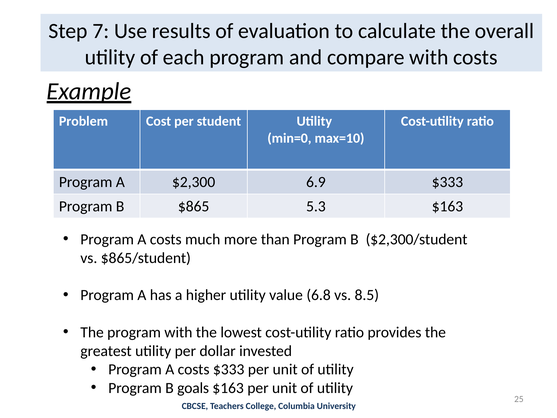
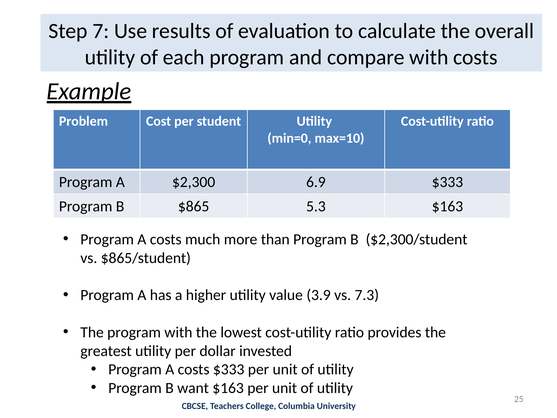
6.8: 6.8 -> 3.9 (319, 295)
8.5: 8.5 -> 7.3 (367, 295)
goals: goals -> want (193, 388)
